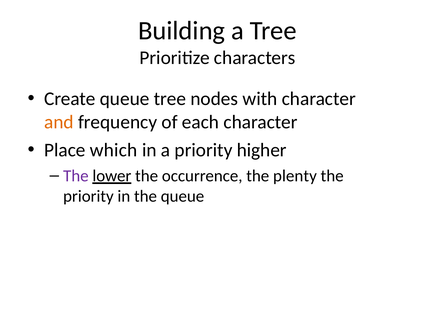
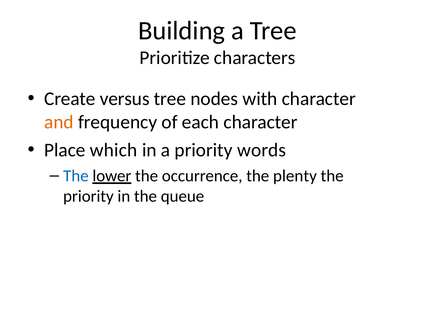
Create queue: queue -> versus (125, 98)
higher: higher -> words (262, 150)
The colour: purple -> blue (76, 176)
